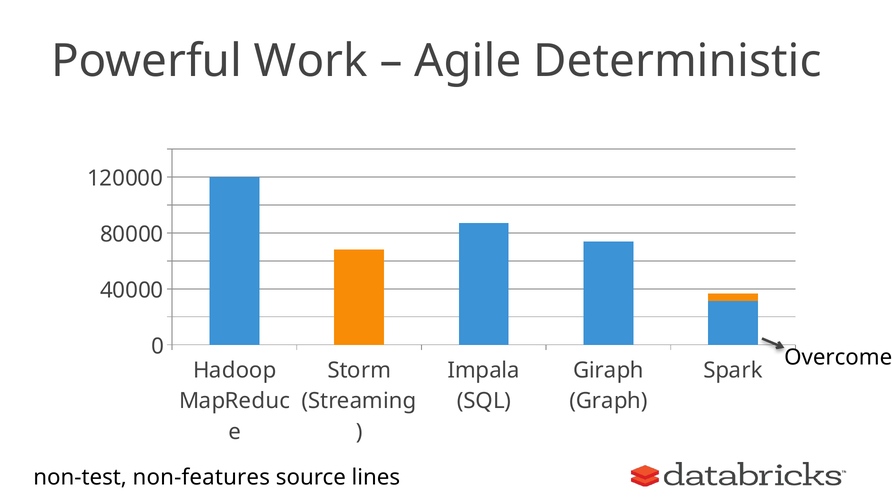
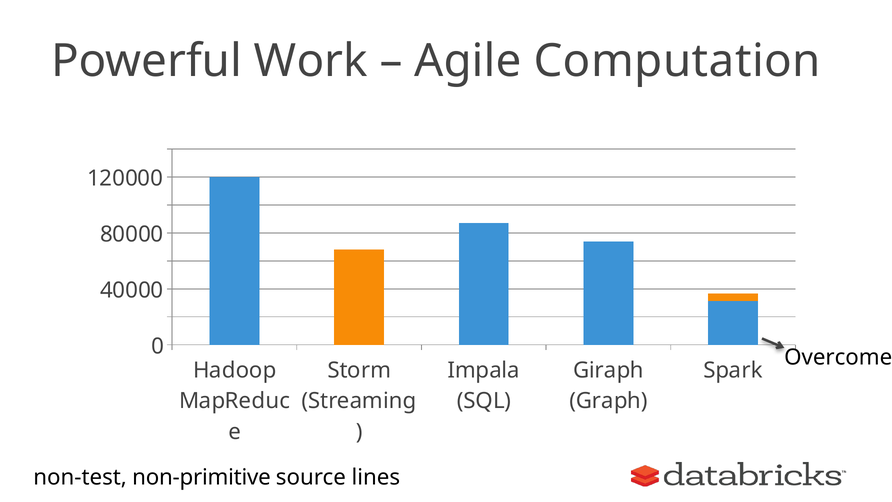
Deterministic: Deterministic -> Computation (677, 61)
non-features: non-features -> non-primitive (201, 477)
